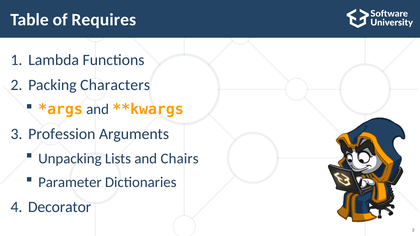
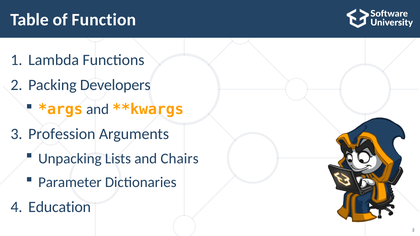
Requires: Requires -> Function (104, 20)
Characters: Characters -> Developers (115, 85)
Decorator: Decorator -> Education (60, 207)
